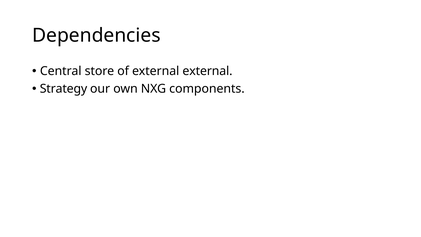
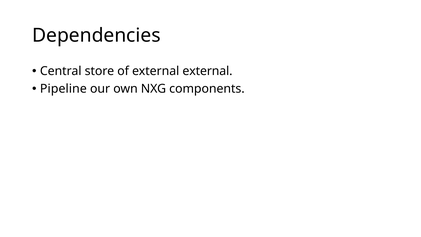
Strategy: Strategy -> Pipeline (63, 89)
